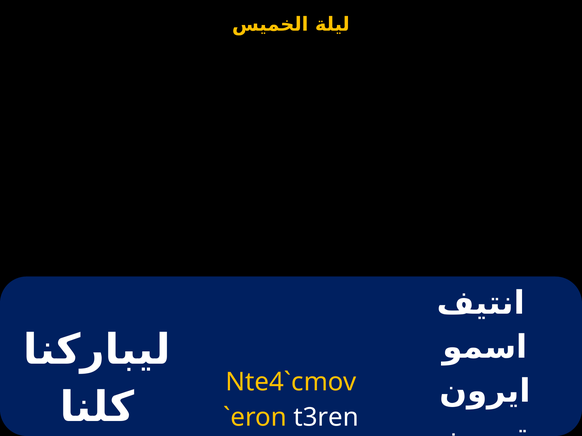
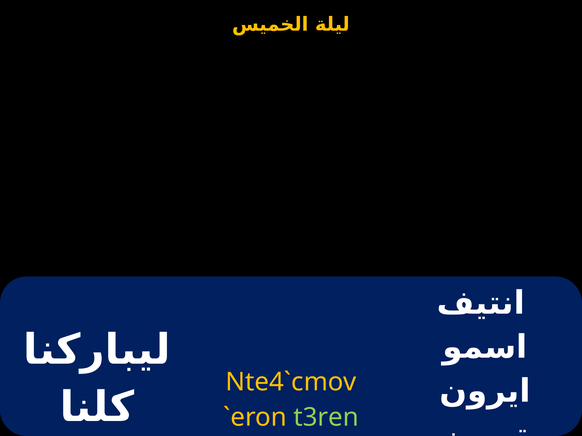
t3ren colour: white -> light green (326, 418)
